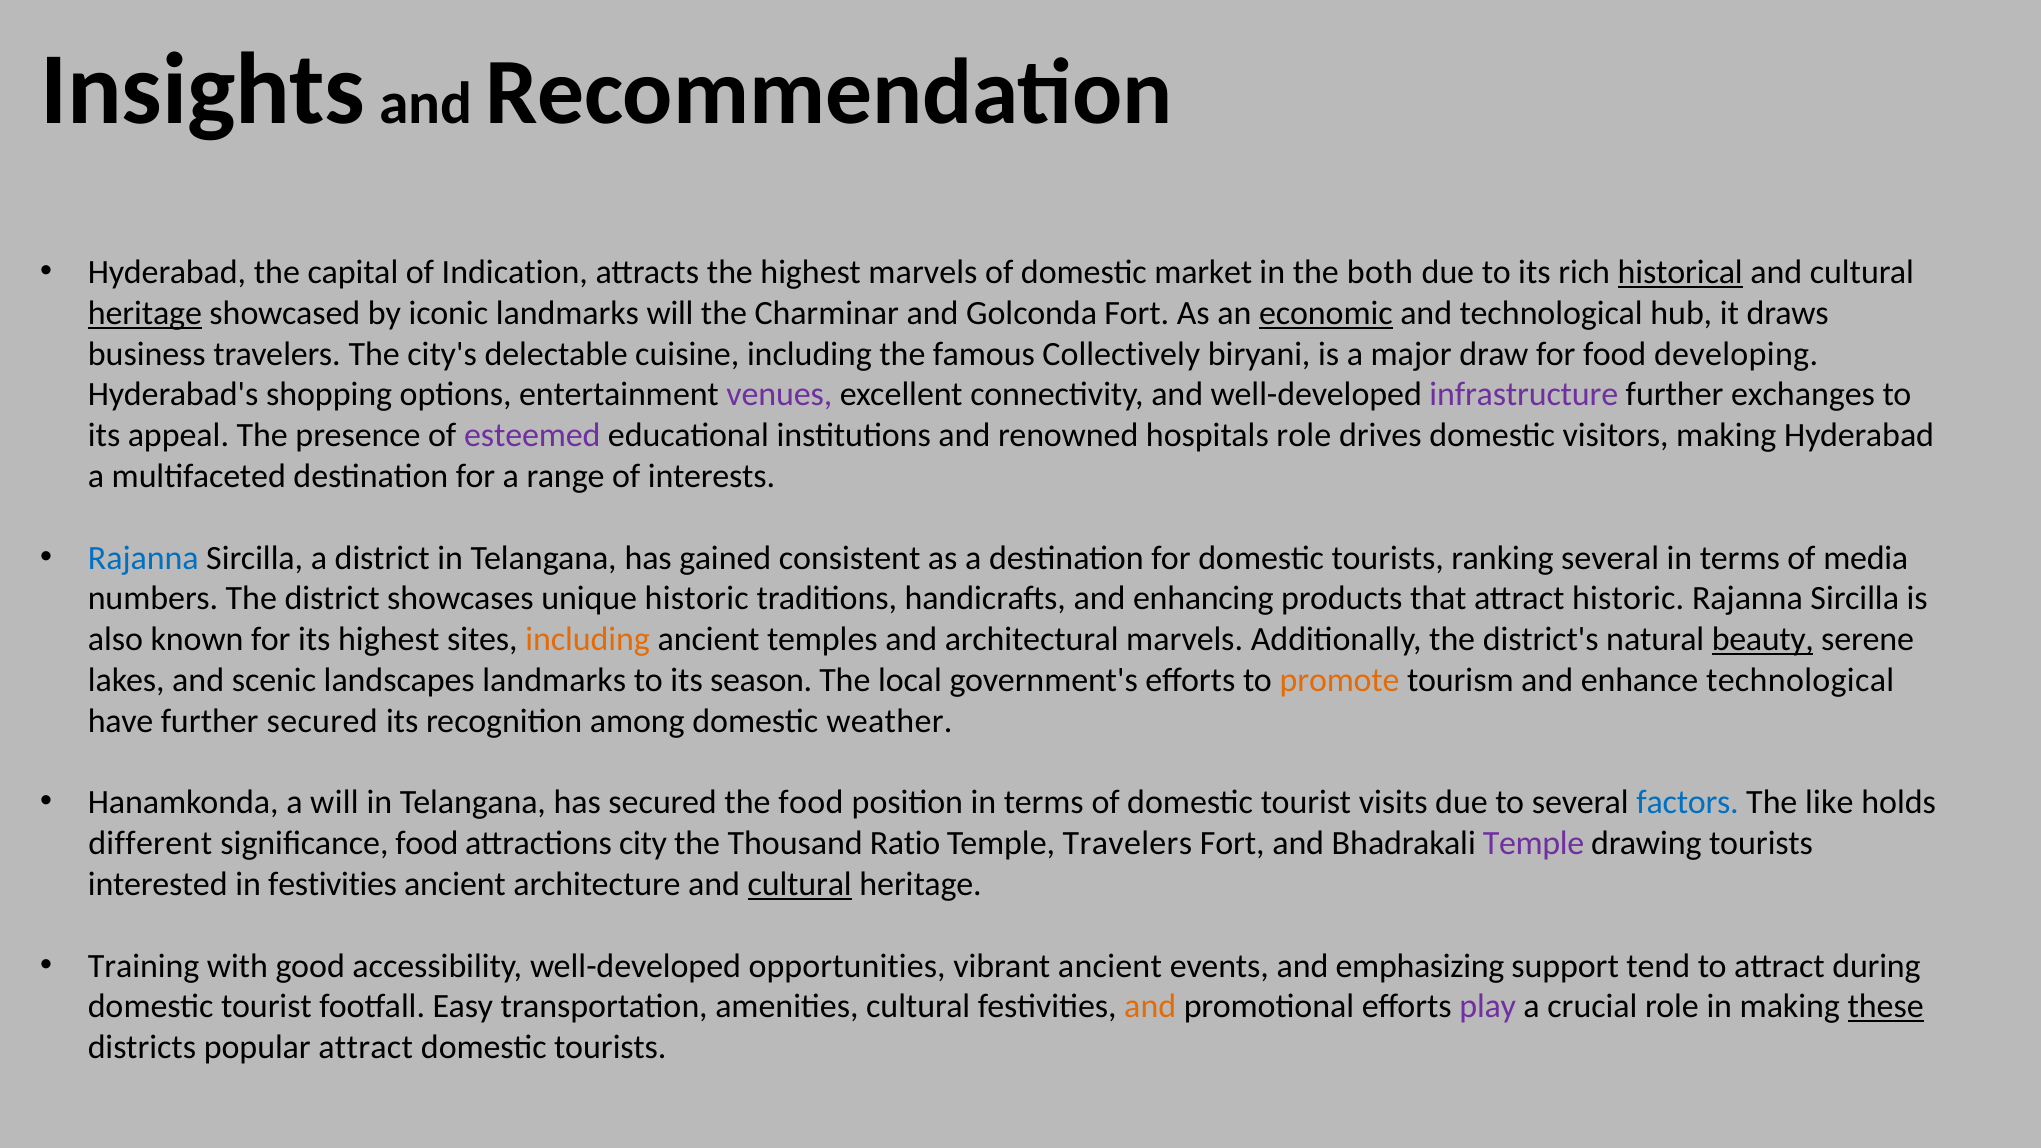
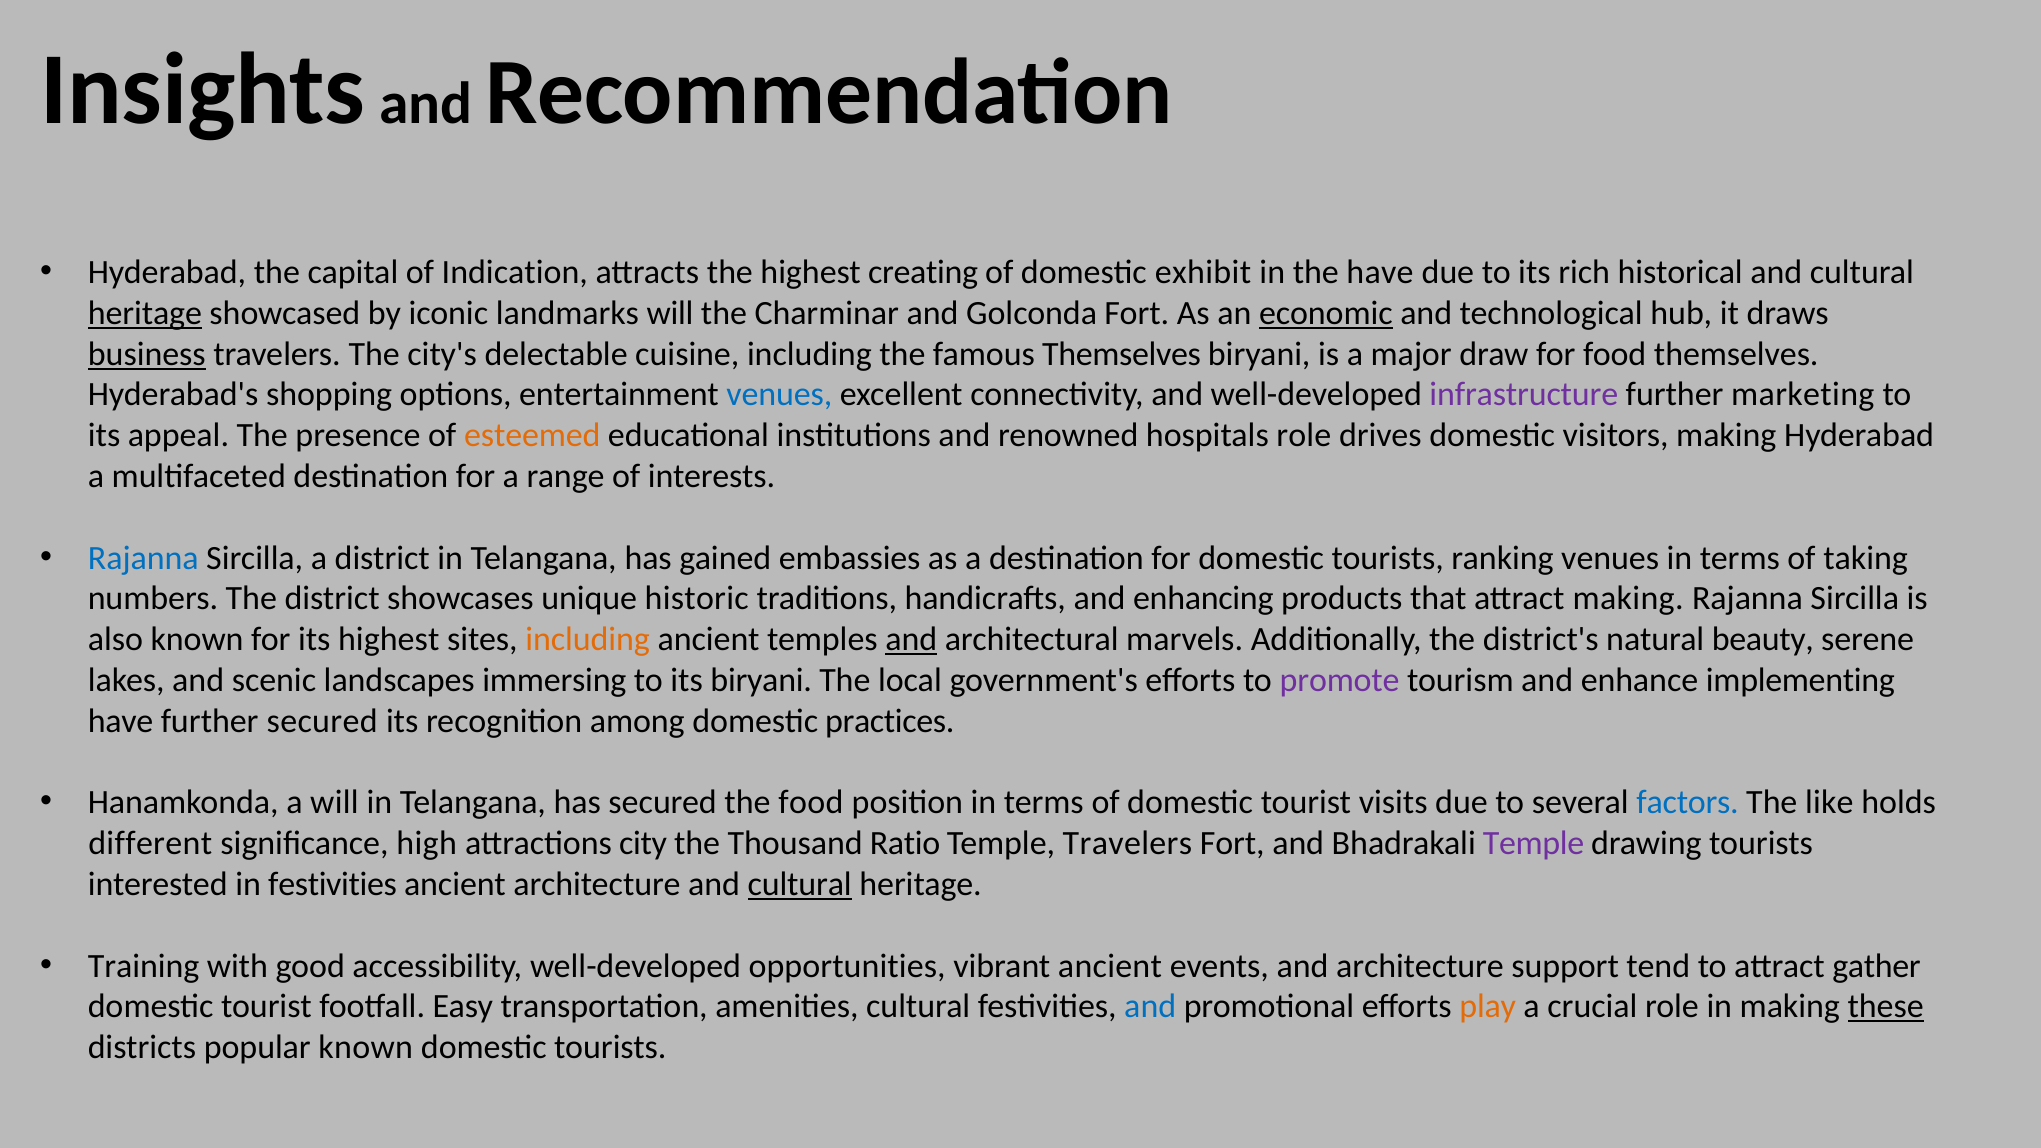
highest marvels: marvels -> creating (923, 272)
market: market -> exhibit (1203, 272)
the both: both -> have (1380, 272)
historical underline: present -> none (1680, 272)
business underline: none -> present (147, 354)
famous Collectively: Collectively -> Themselves (1122, 354)
food developing: developing -> themselves (1736, 354)
venues colour: purple -> blue (779, 395)
exchanges: exchanges -> marketing (1803, 395)
esteemed colour: purple -> orange (532, 436)
consistent: consistent -> embassies (850, 558)
ranking several: several -> venues (1610, 558)
media: media -> taking (1866, 558)
attract historic: historic -> making (1628, 599)
and underline: none -> present (911, 640)
beauty underline: present -> none (1763, 640)
landscapes landmarks: landmarks -> immersing (554, 680)
its season: season -> biryani (761, 680)
promote colour: orange -> purple (1340, 680)
enhance technological: technological -> implementing (1800, 680)
weather: weather -> practices (890, 721)
significance food: food -> high (427, 844)
and emphasizing: emphasizing -> architecture (1420, 966)
during: during -> gather (1877, 966)
and colour: orange -> blue (1150, 1007)
play colour: purple -> orange (1488, 1007)
popular attract: attract -> known (366, 1048)
